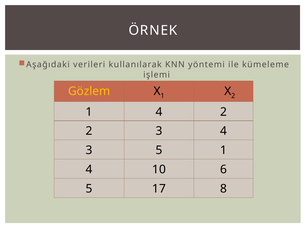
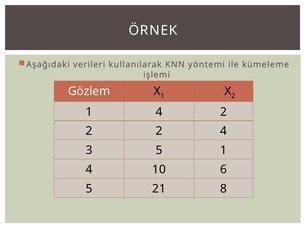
Gözlem colour: yellow -> white (89, 91)
3: 3 -> 2 (159, 131)
17: 17 -> 21 (159, 189)
